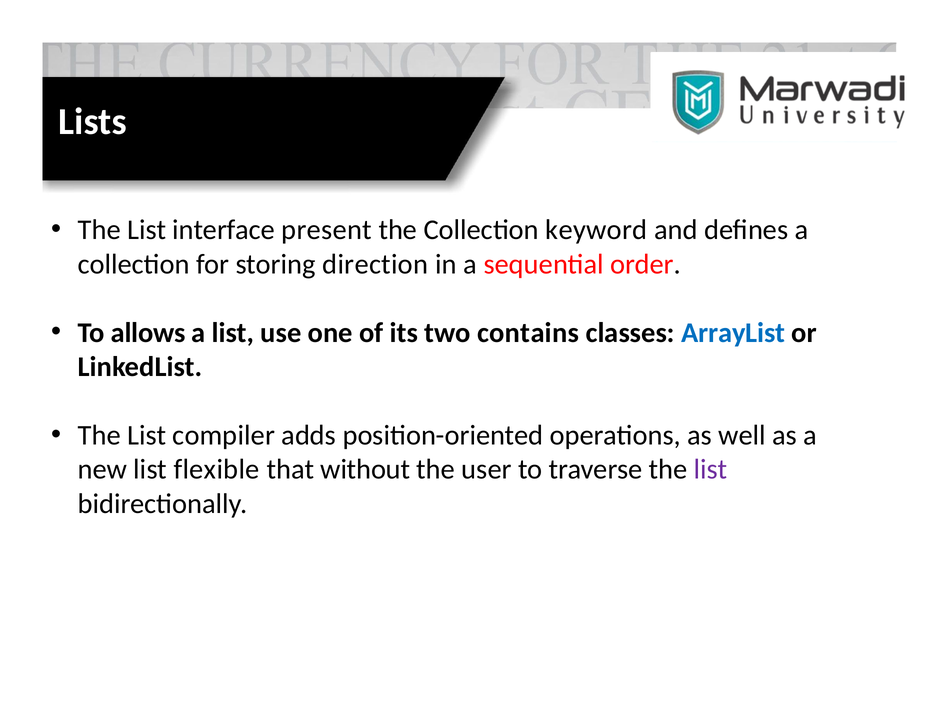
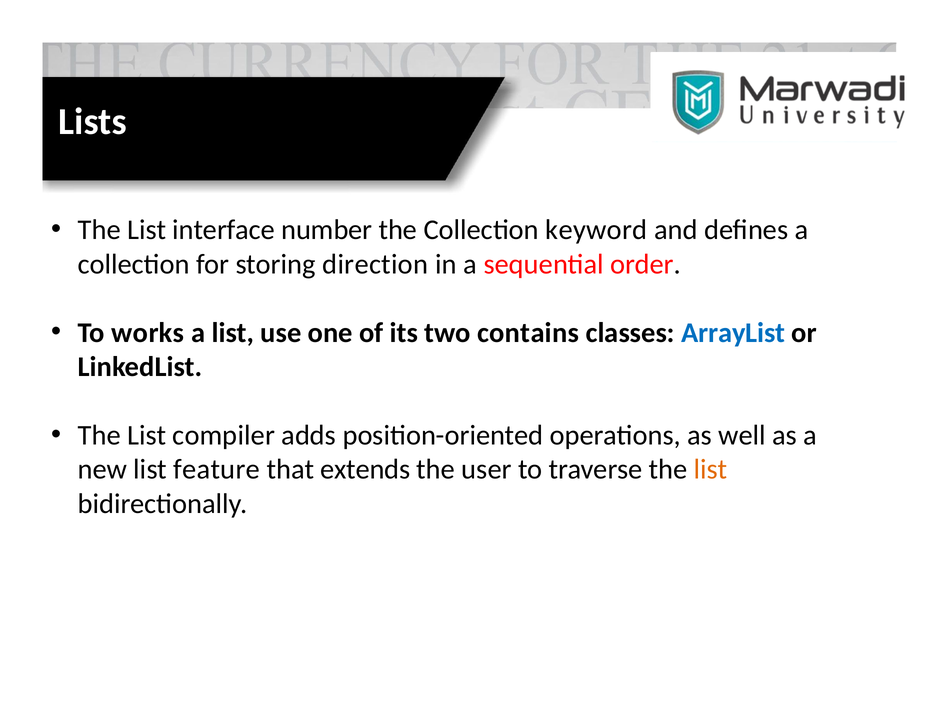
present: present -> number (327, 230)
allows: allows -> works (148, 332)
flexible: flexible -> feature (217, 469)
without: without -> extends (365, 469)
list colour: purple -> orange (711, 469)
